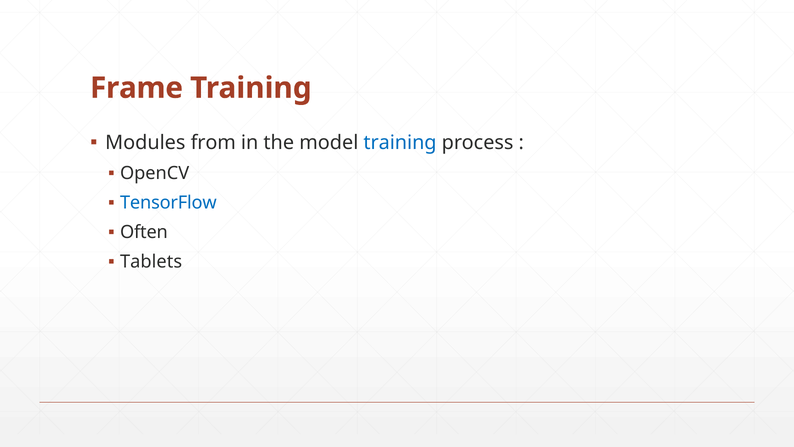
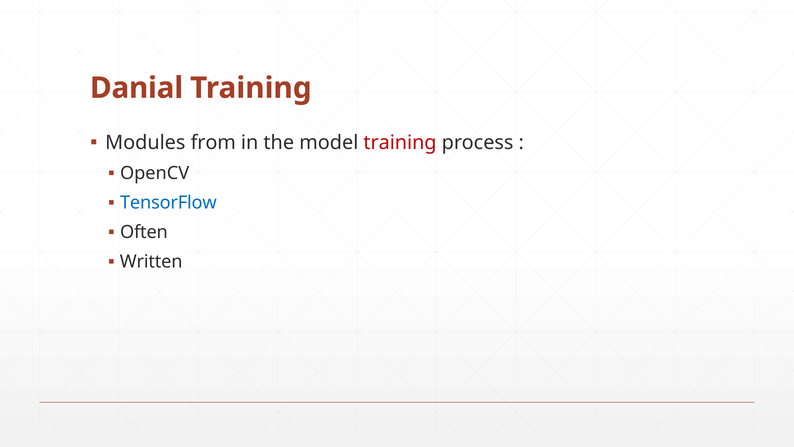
Frame: Frame -> Danial (137, 88)
training colour: blue -> red (400, 143)
Tablets: Tablets -> Written (151, 262)
